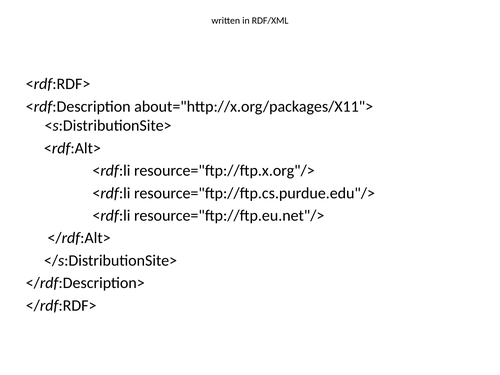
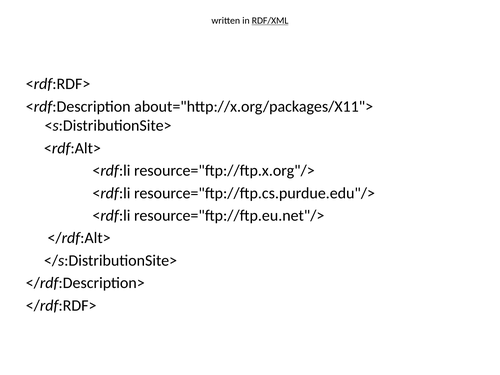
RDF/XML underline: none -> present (270, 21)
